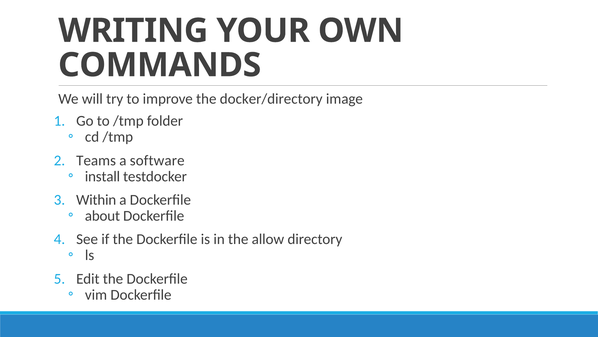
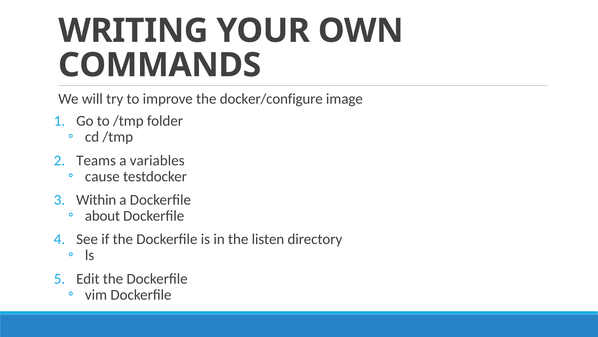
docker/directory: docker/directory -> docker/configure (271, 99)
software: software -> variables (157, 160)
install: install -> cause (102, 176)
allow: allow -> listen (268, 239)
